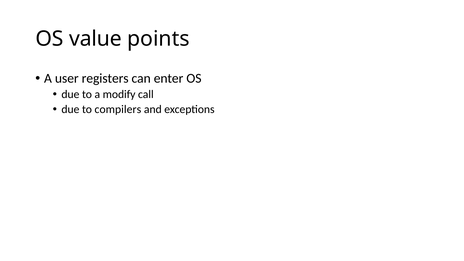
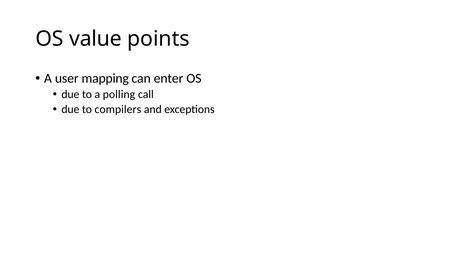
registers: registers -> mapping (105, 78)
modify: modify -> polling (119, 94)
